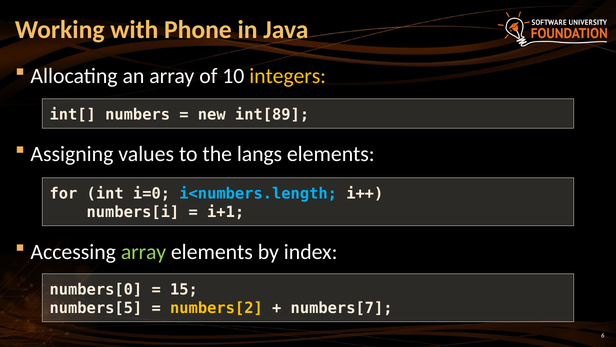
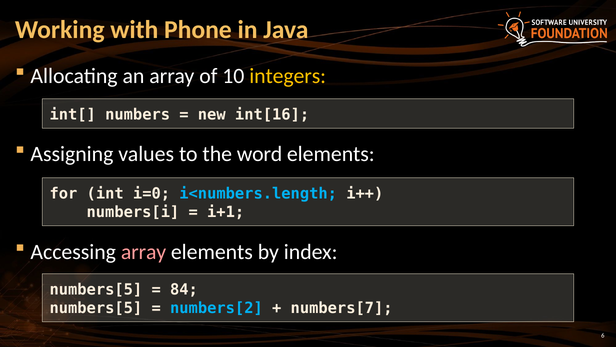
int[89: int[89 -> int[16 (272, 115)
langs: langs -> word (260, 154)
array colour: light green -> pink (144, 252)
numbers[0: numbers[0 -> numbers[5 (96, 289)
15: 15 -> 84 (184, 289)
numbers[2 colour: yellow -> light blue (216, 308)
